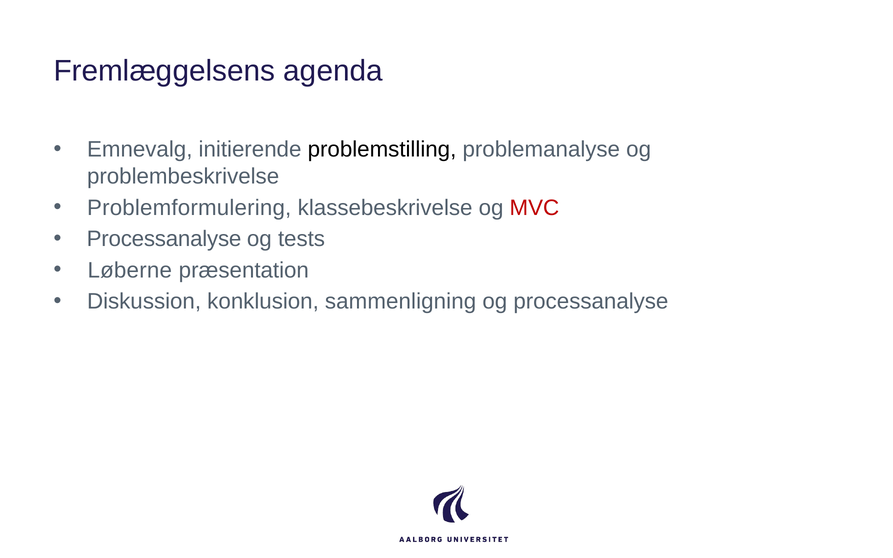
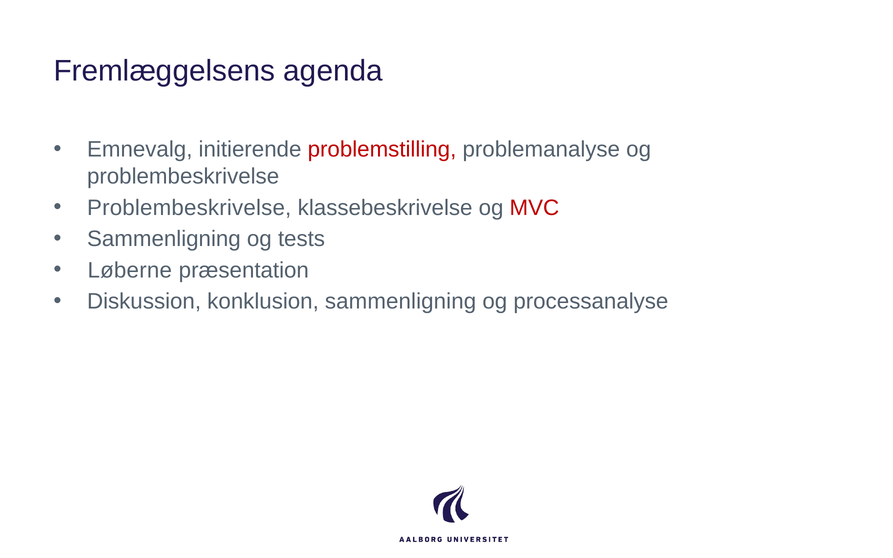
problemstilling colour: black -> red (382, 150)
Problemformulering: Problemformulering -> Problembeskrivelse (189, 208)
Processanalyse: Processanalyse -> Sammenligning (164, 239)
